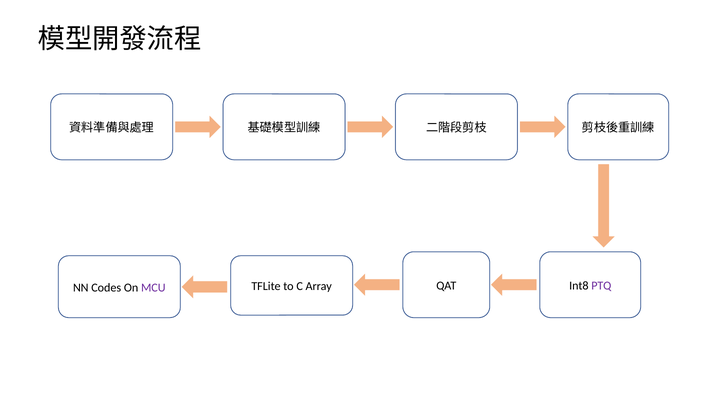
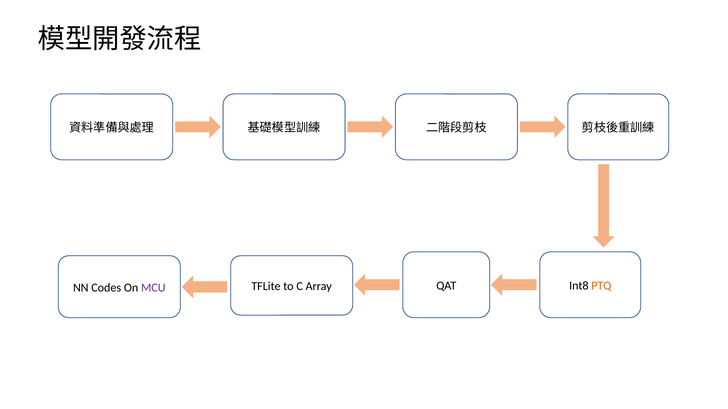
PTQ colour: purple -> orange (601, 286)
